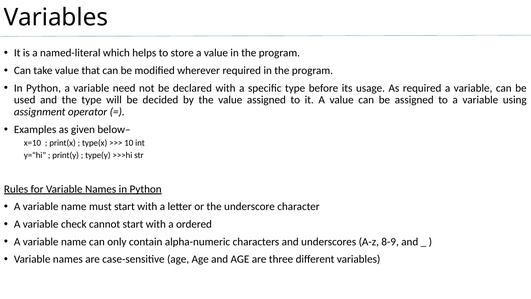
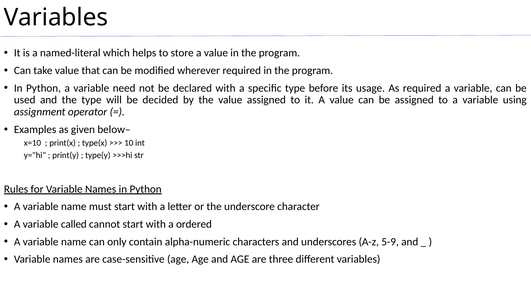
check: check -> called (74, 224)
8-9: 8-9 -> 5-9 (390, 241)
